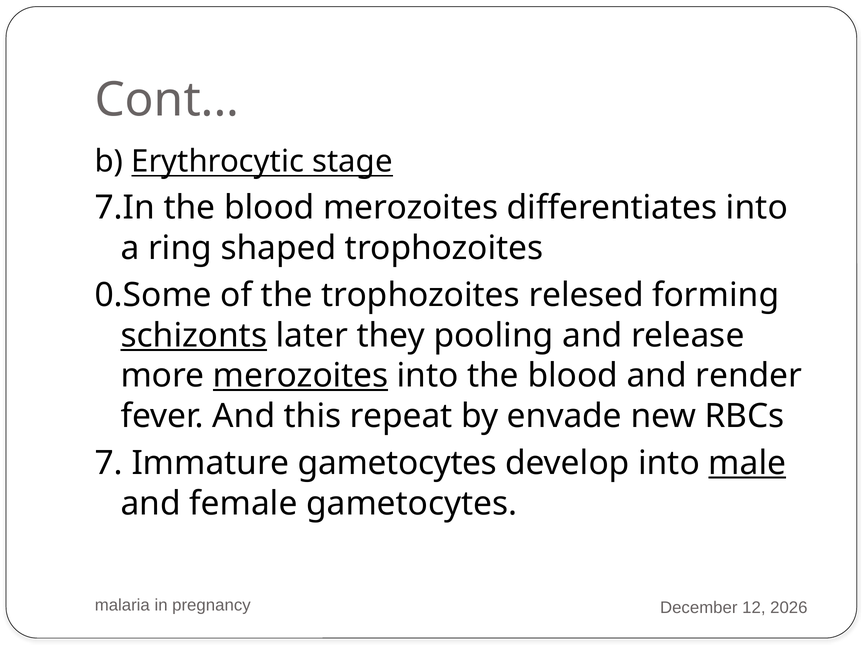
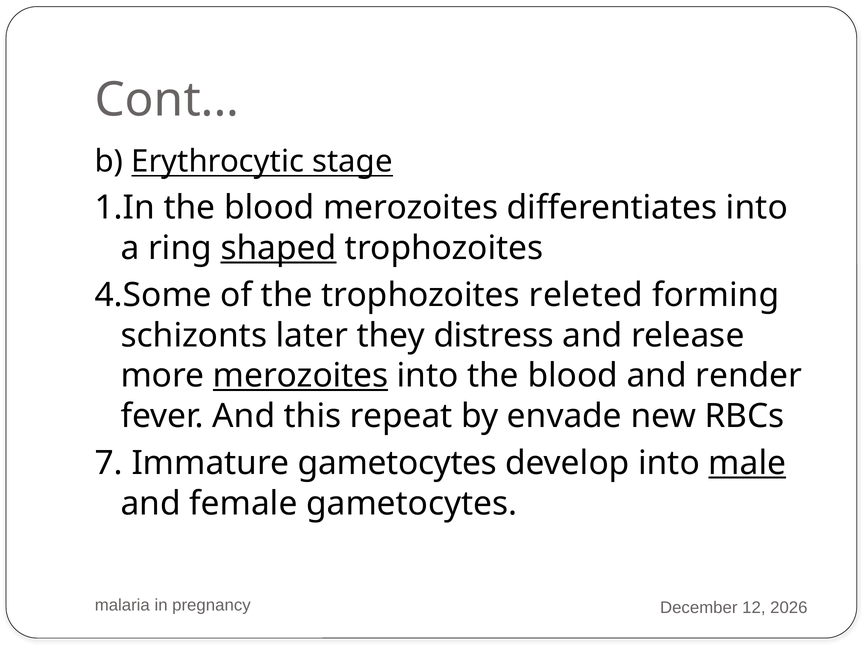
7.In: 7.In -> 1.In (125, 208)
shaped underline: none -> present (278, 248)
0.Some: 0.Some -> 4.Some (153, 295)
relesed: relesed -> releted (586, 295)
schizonts underline: present -> none (194, 336)
pooling: pooling -> distress (494, 336)
